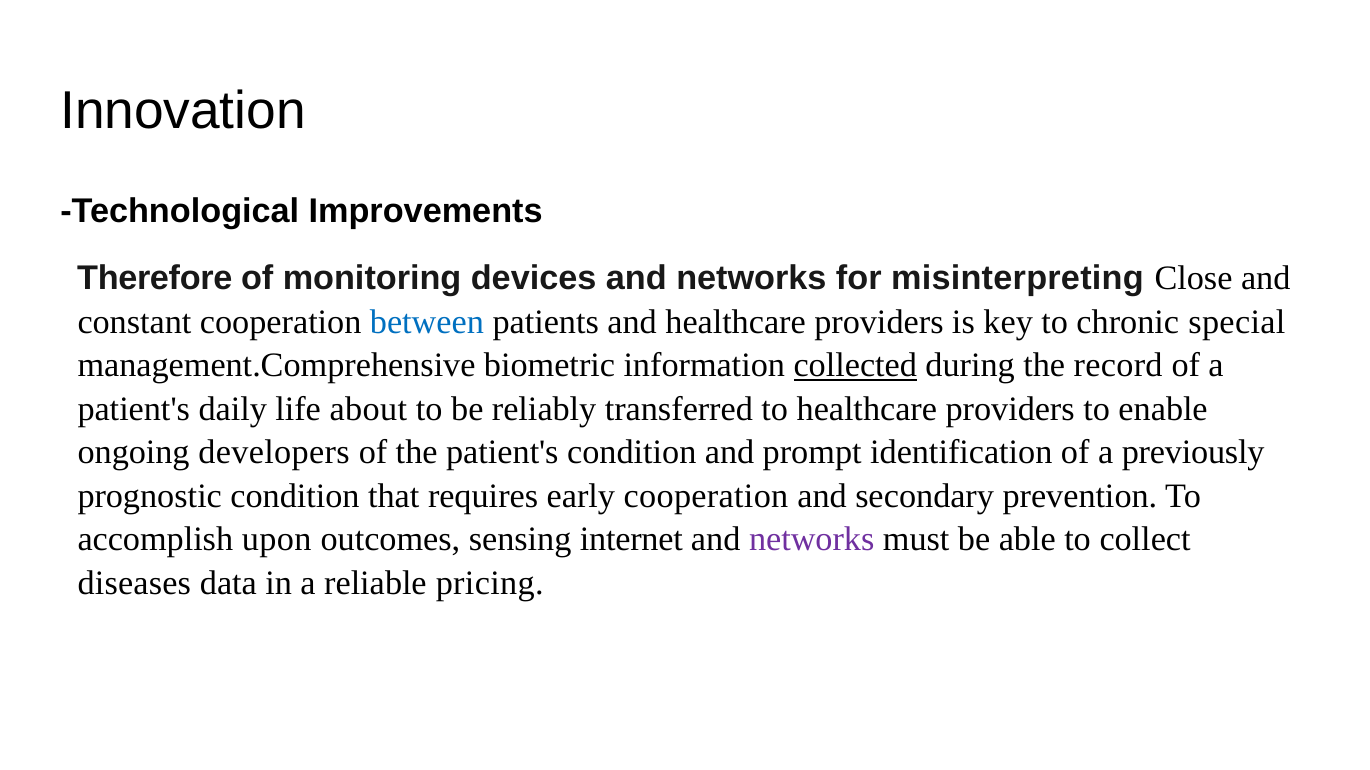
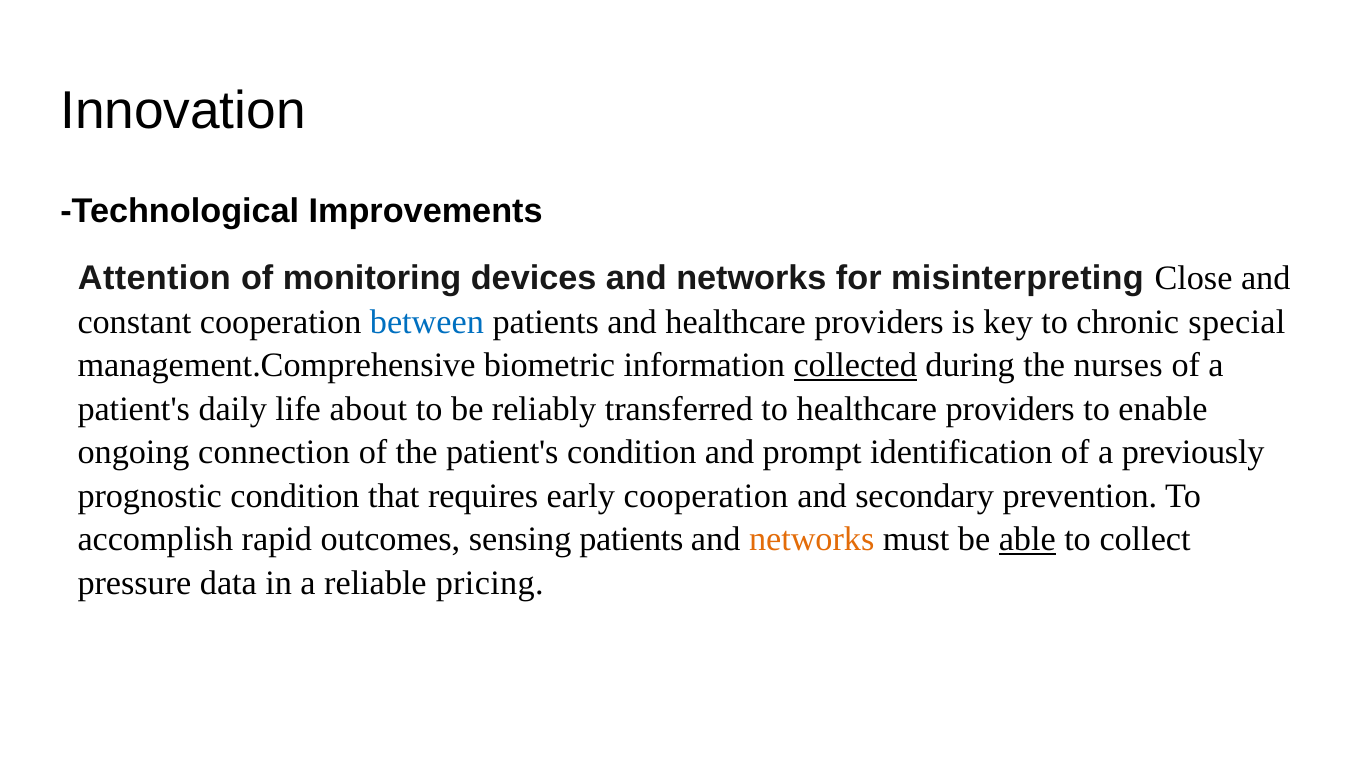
Therefore: Therefore -> Attention (154, 279)
record: record -> nurses (1118, 366)
developers: developers -> connection (274, 453)
upon: upon -> rapid (277, 540)
sensing internet: internet -> patients (631, 540)
networks colour: purple -> orange (812, 540)
able underline: none -> present (1027, 540)
diseases: diseases -> pressure (134, 584)
